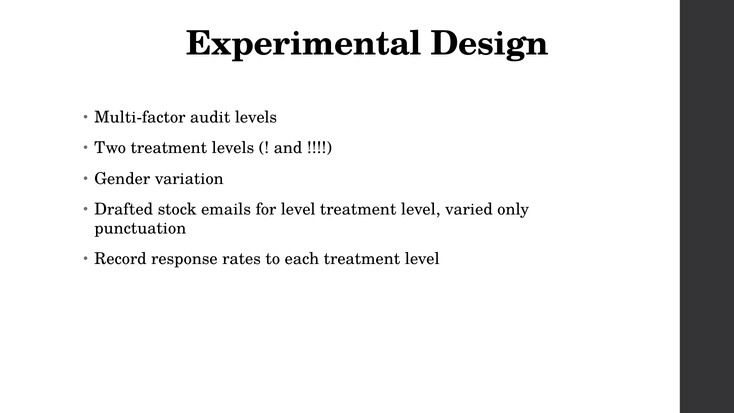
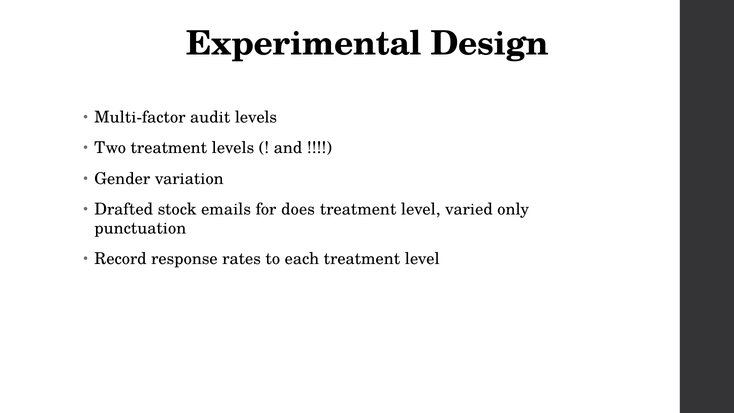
for level: level -> does (298, 210)
